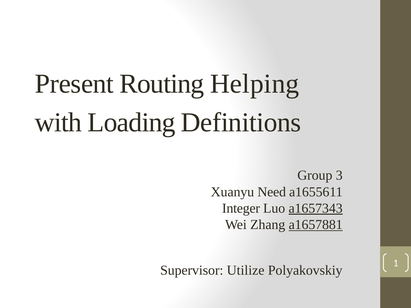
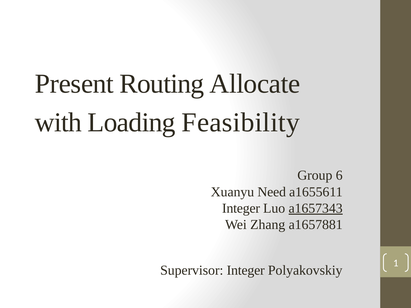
Helping: Helping -> Allocate (255, 84)
Definitions: Definitions -> Feasibility (241, 123)
3: 3 -> 6 (339, 176)
a1657881 underline: present -> none (316, 225)
Supervisor Utilize: Utilize -> Integer (246, 270)
